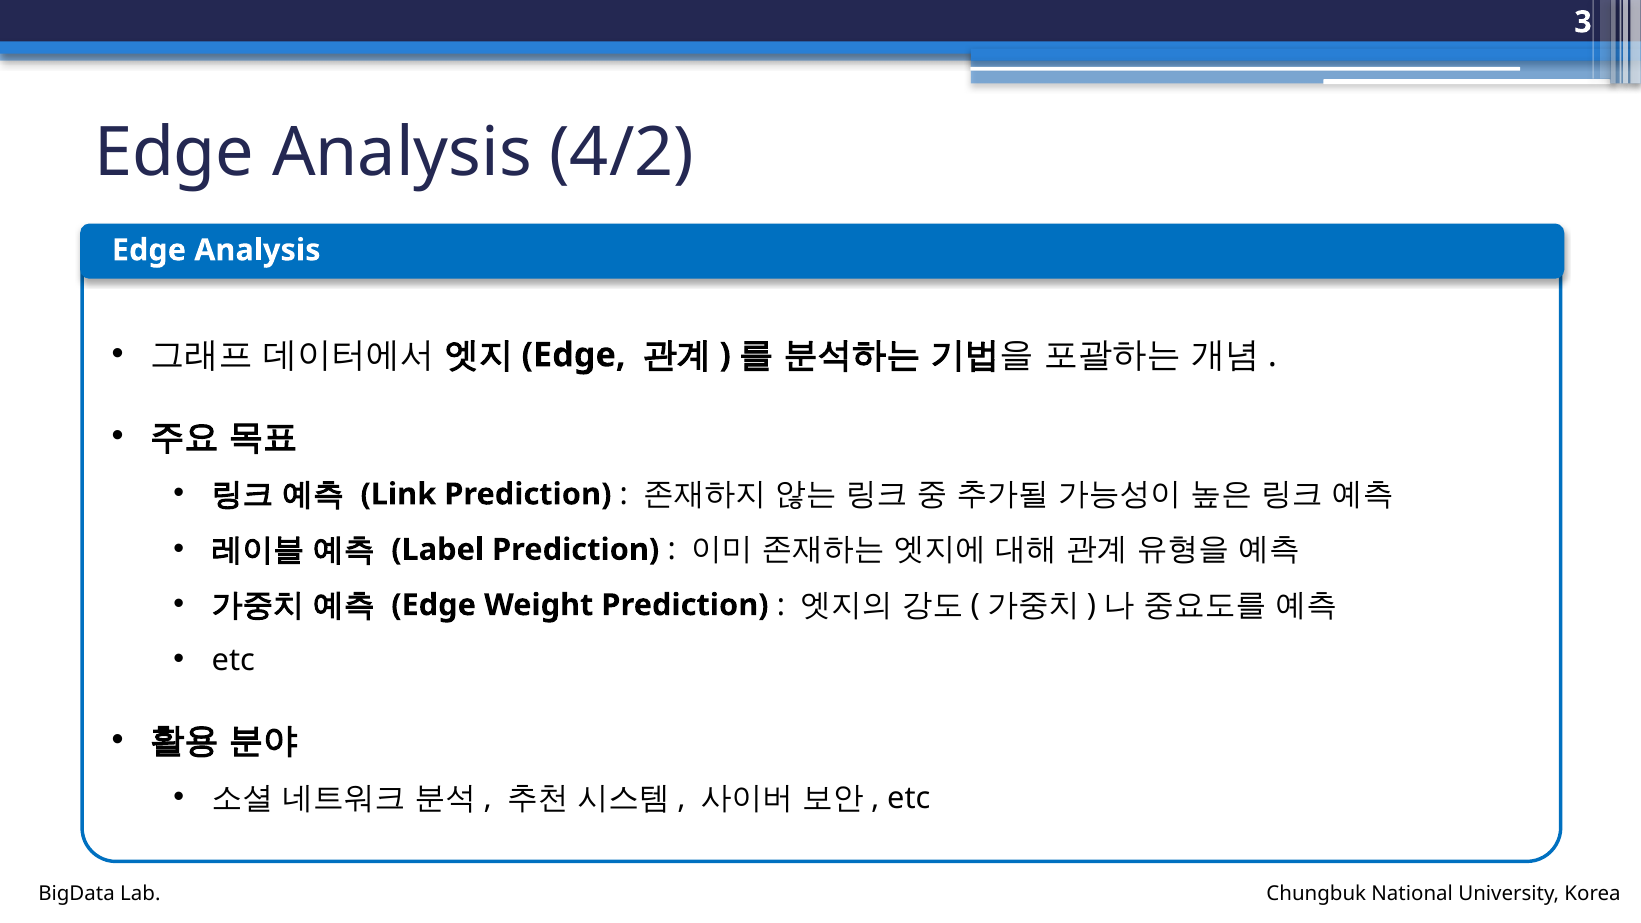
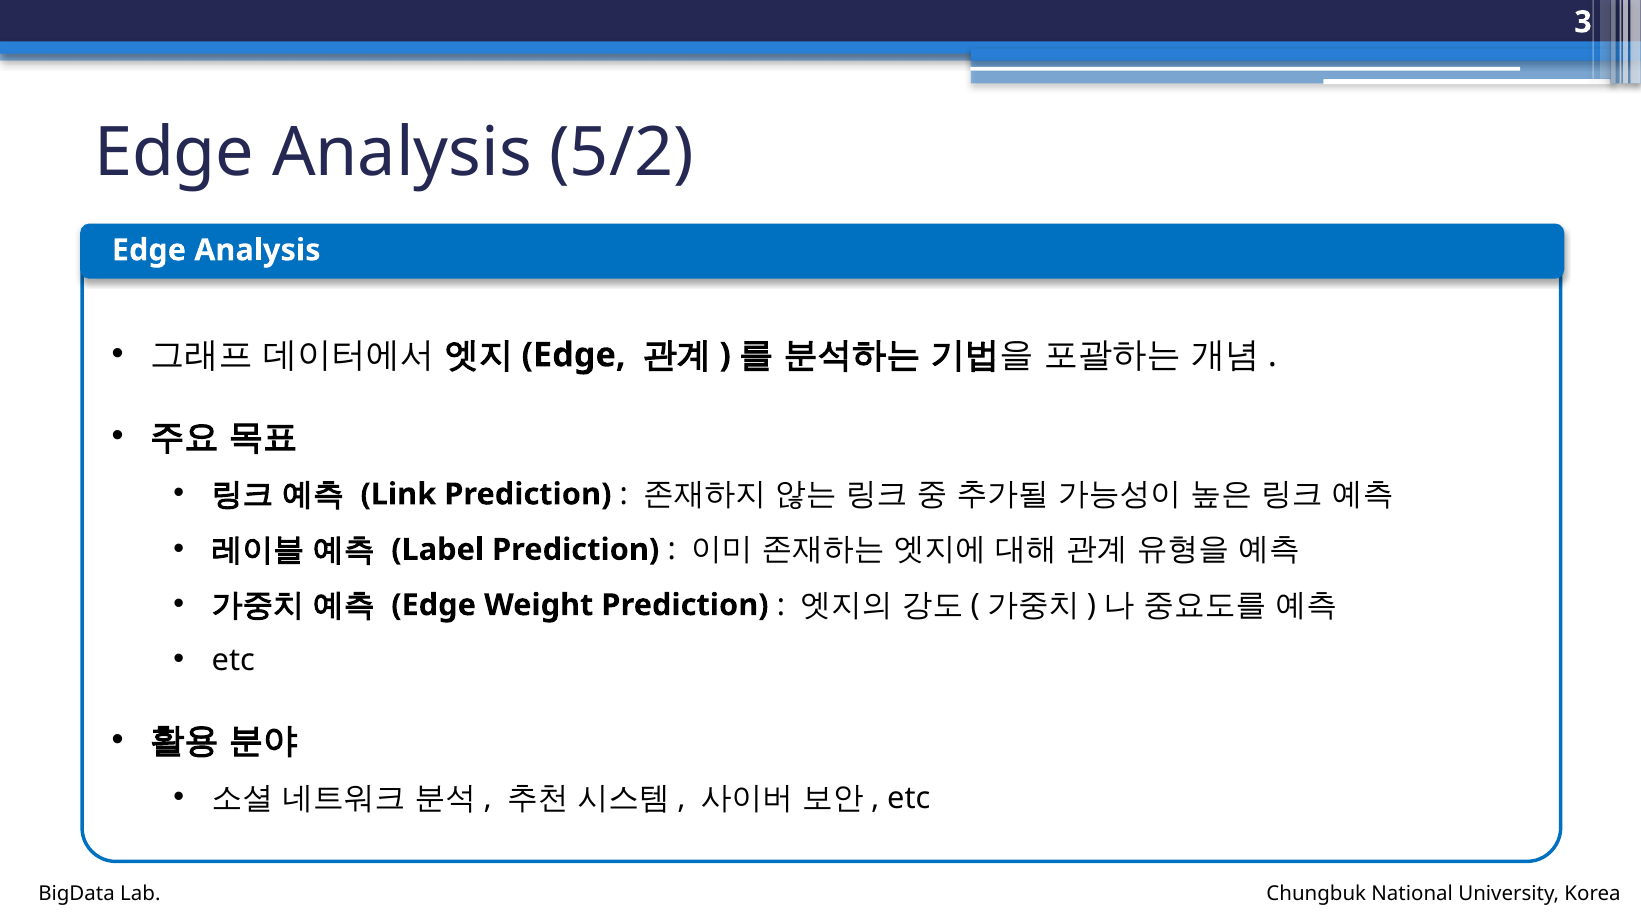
4/2: 4/2 -> 5/2 (622, 153)
